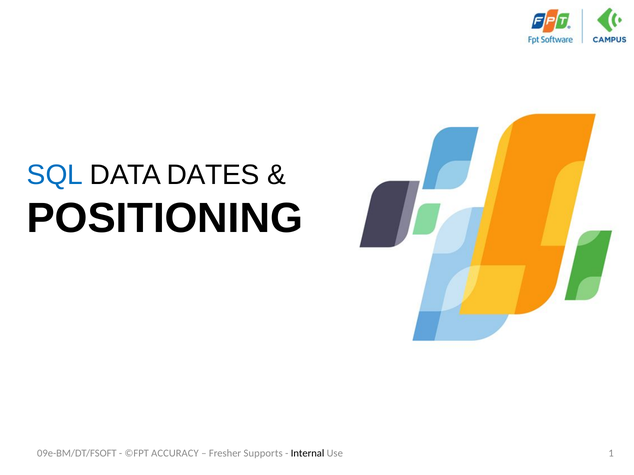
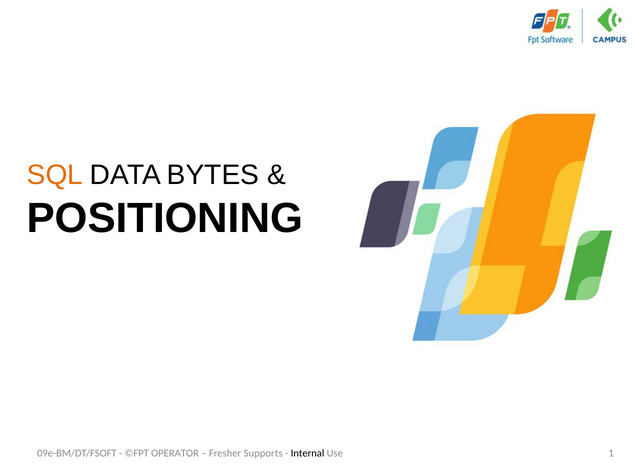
SQL colour: blue -> orange (55, 175)
DATES: DATES -> BYTES (213, 175)
ACCURACY: ACCURACY -> OPERATOR (175, 454)
